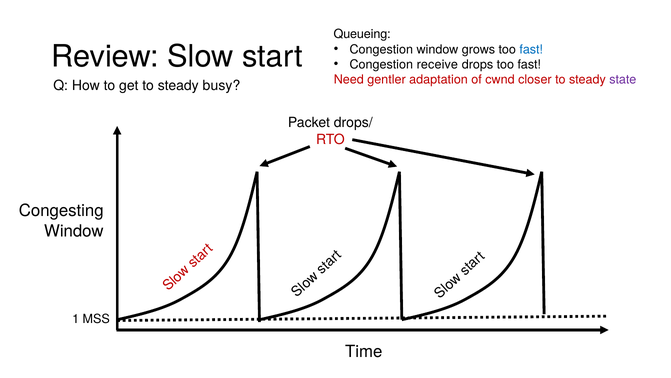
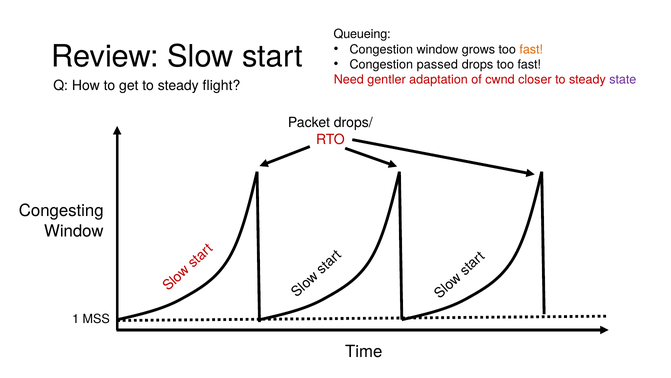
fast colour: blue -> orange (531, 49)
receive: receive -> passed (437, 64)
busy: busy -> flight (222, 86)
